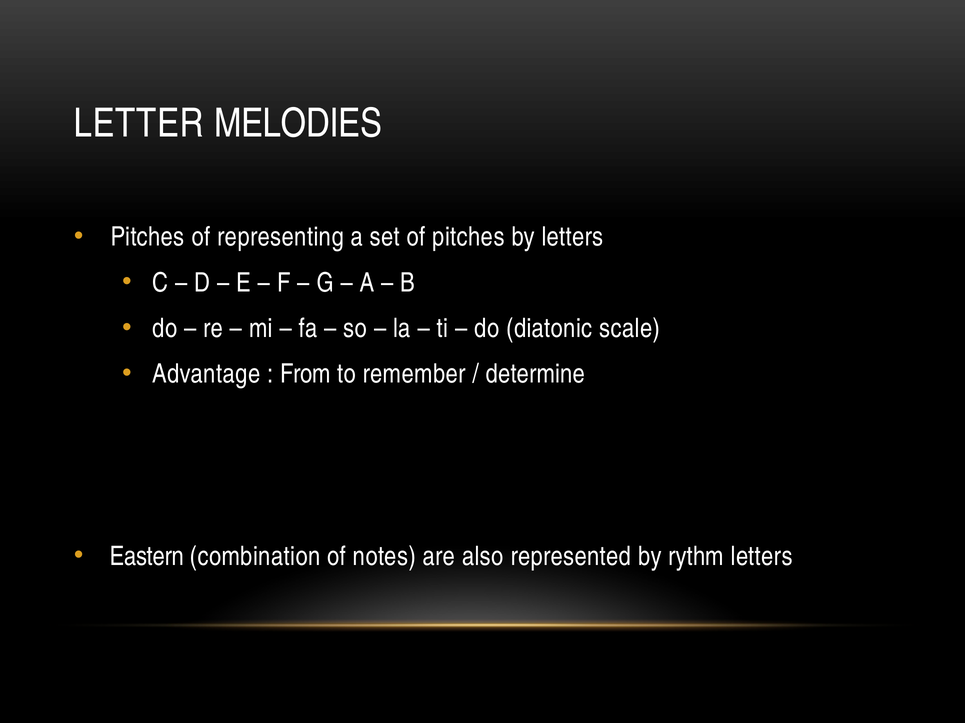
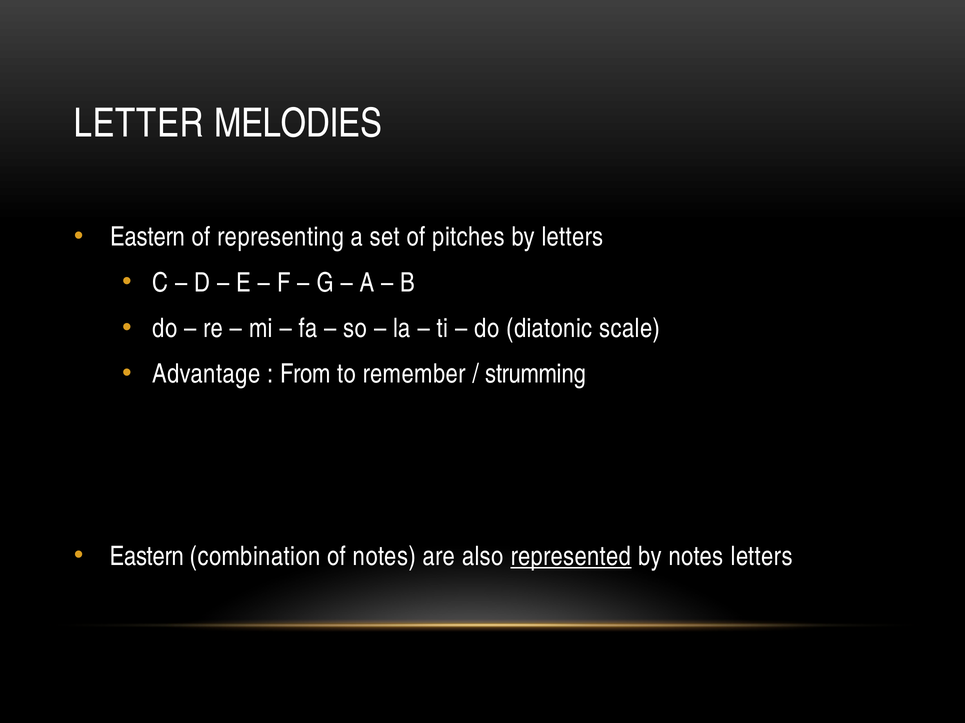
Pitches: Pitches -> Eastern (148, 237)
determine: determine -> strumming (536, 374)
represented underline: none -> present (571, 557)
by rythm: rythm -> notes (696, 557)
